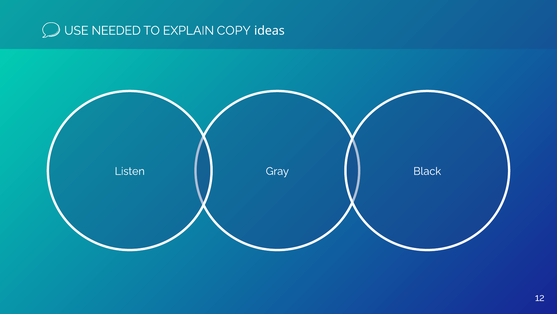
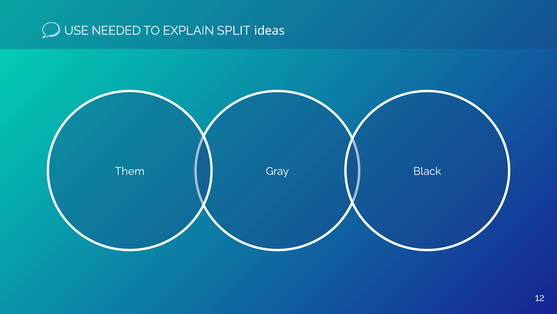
COPY: COPY -> SPLIT (234, 31)
Listen: Listen -> Them (130, 171)
